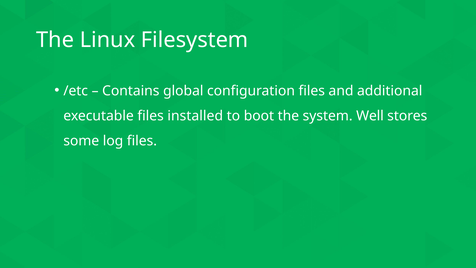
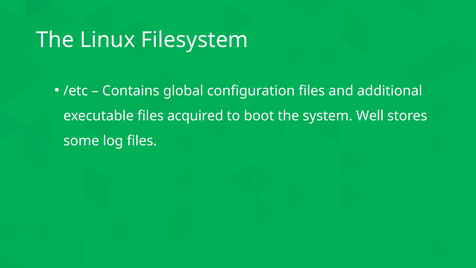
installed: installed -> acquired (195, 116)
